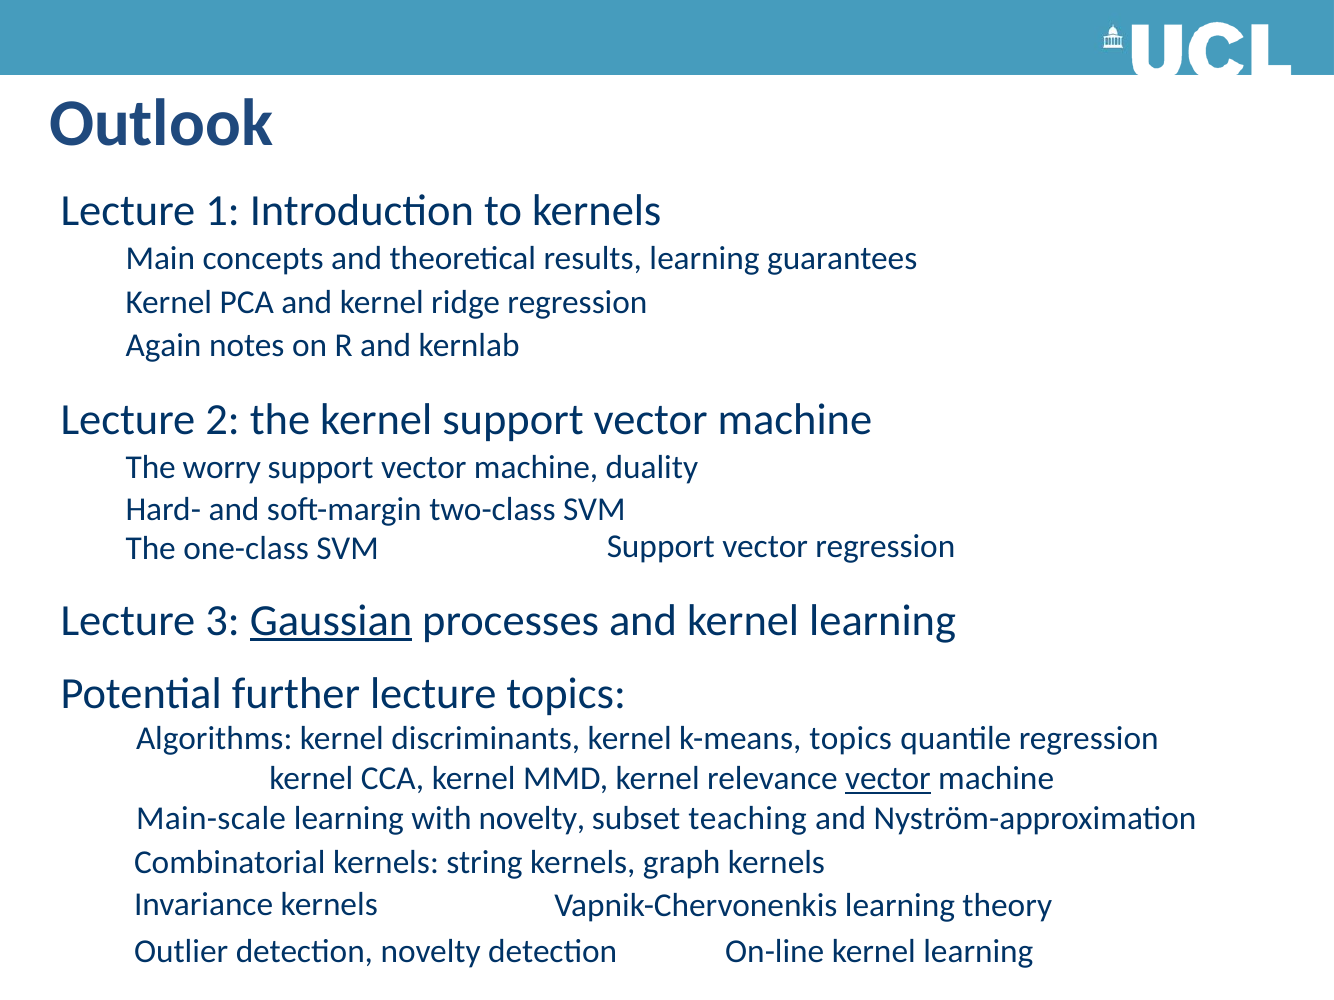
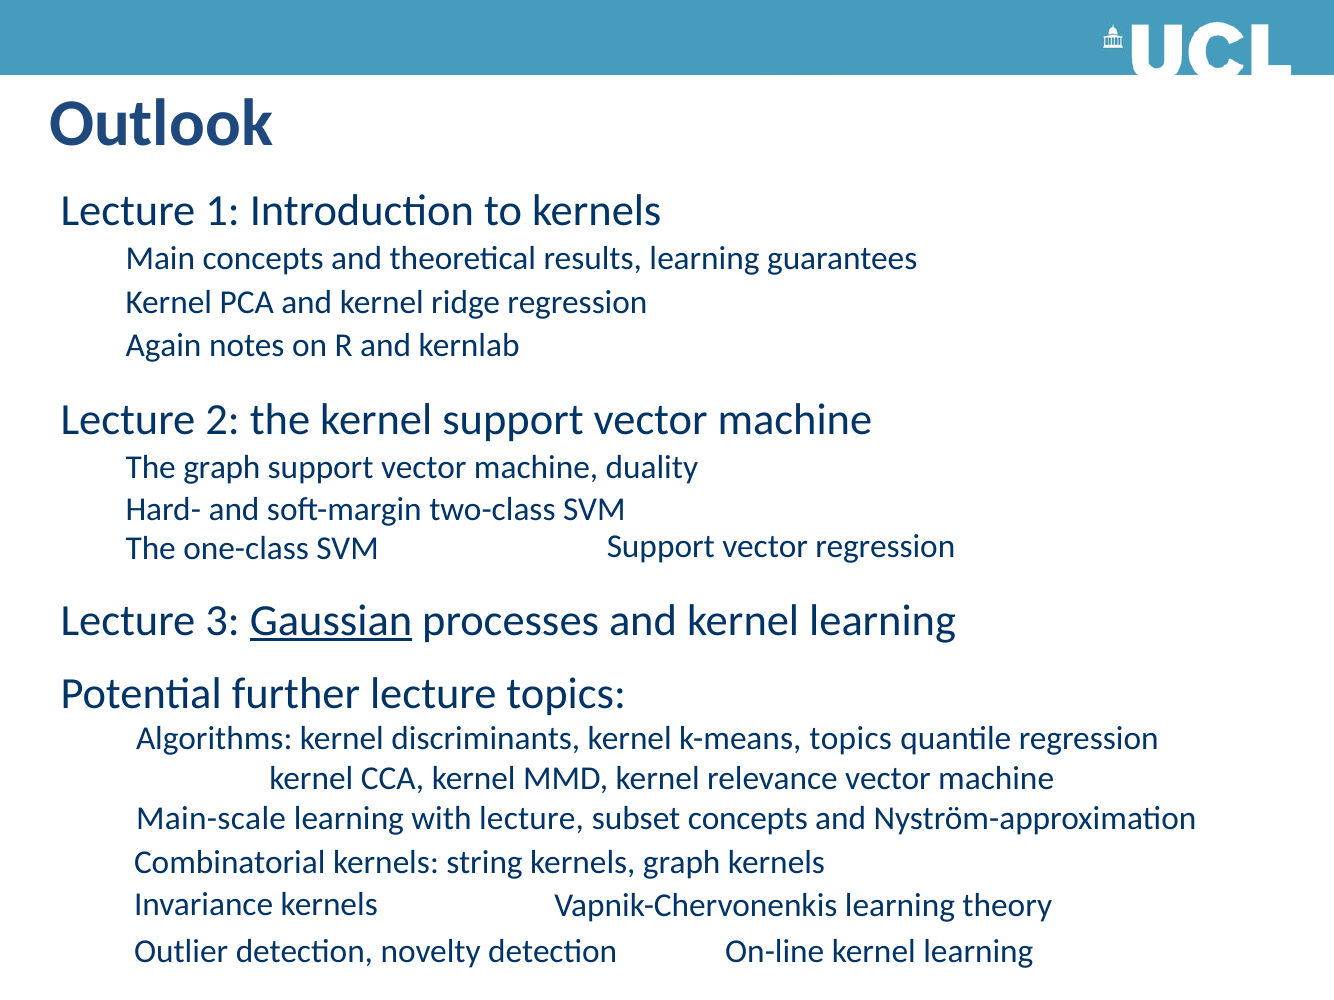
The worry: worry -> graph (222, 468)
vector underline: present -> none (888, 779)
with novelty: novelty -> lecture (532, 819)
subset teaching: teaching -> concepts (748, 819)
